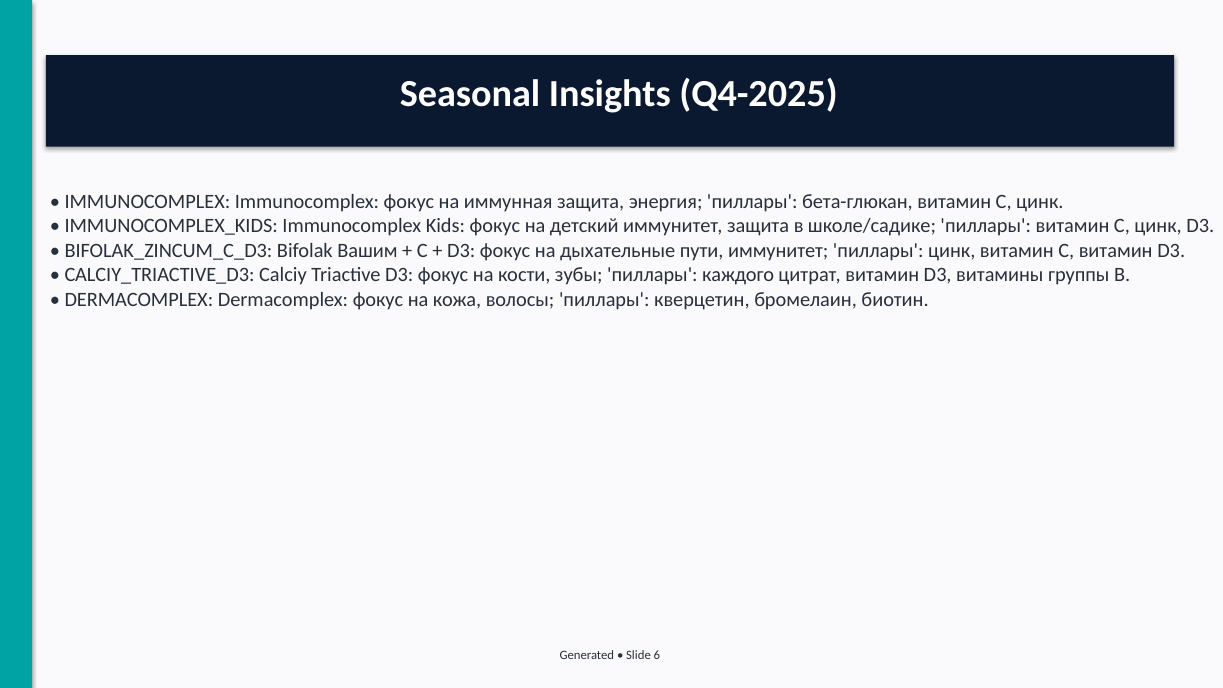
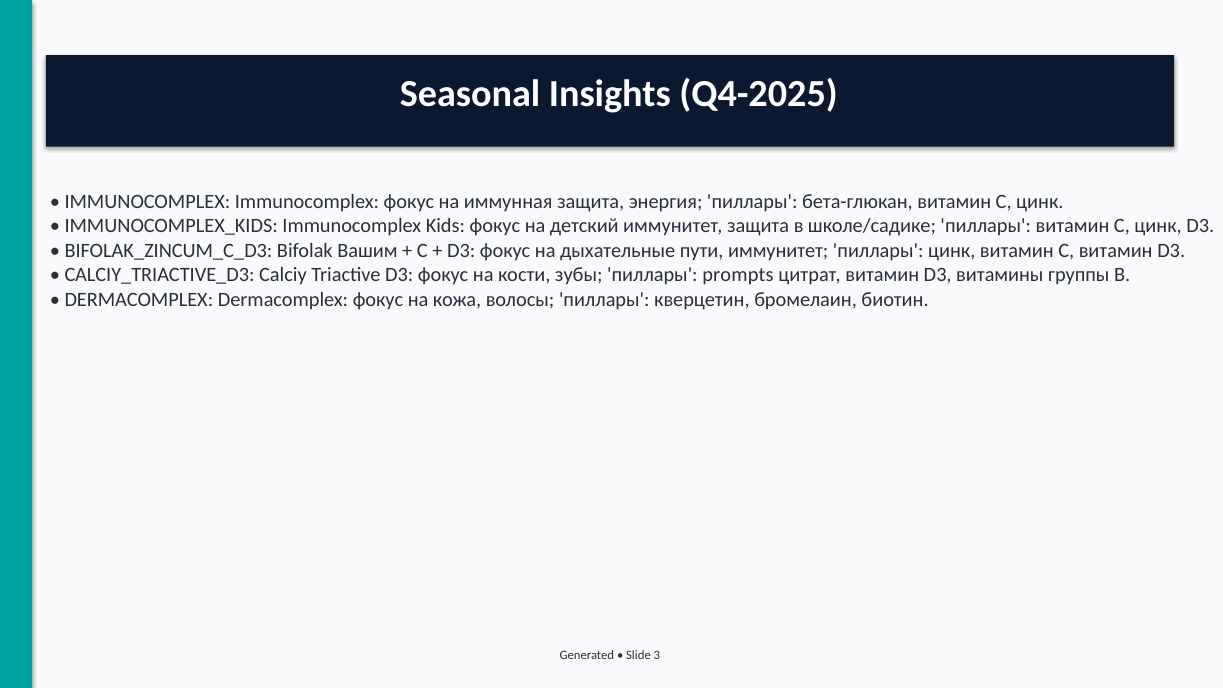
каждого: каждого -> prompts (738, 275)
6: 6 -> 3 (657, 655)
